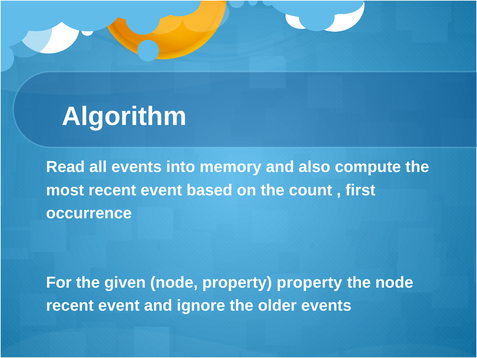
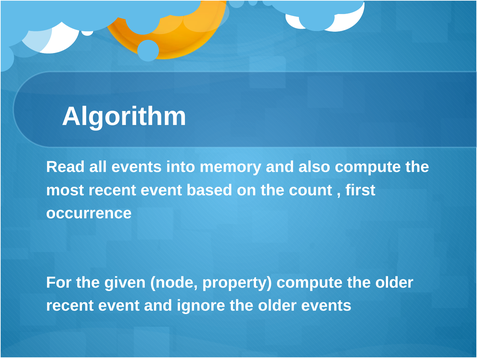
property property: property -> compute (310, 282)
node: node -> older (394, 282)
